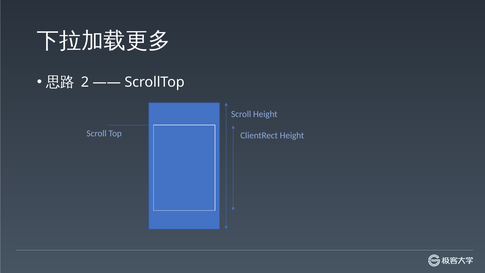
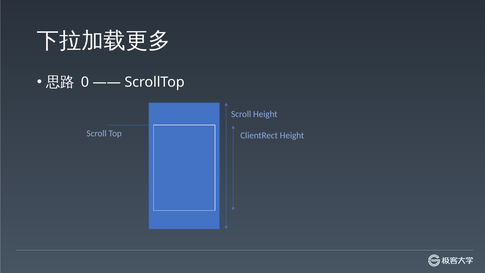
2: 2 -> 0 (85, 82)
